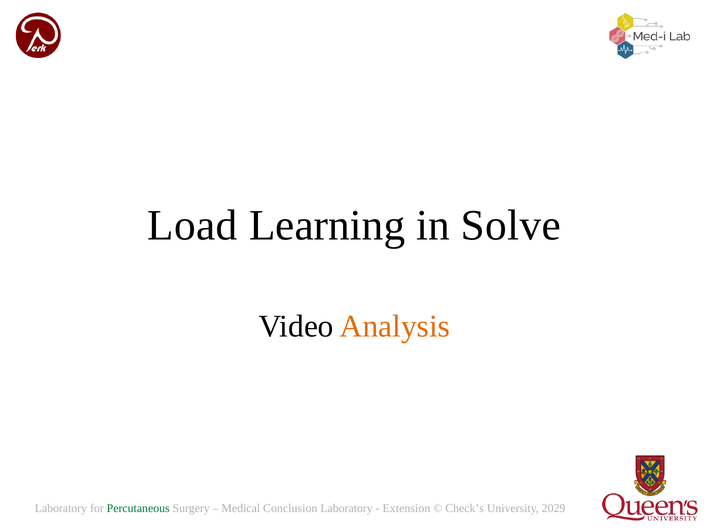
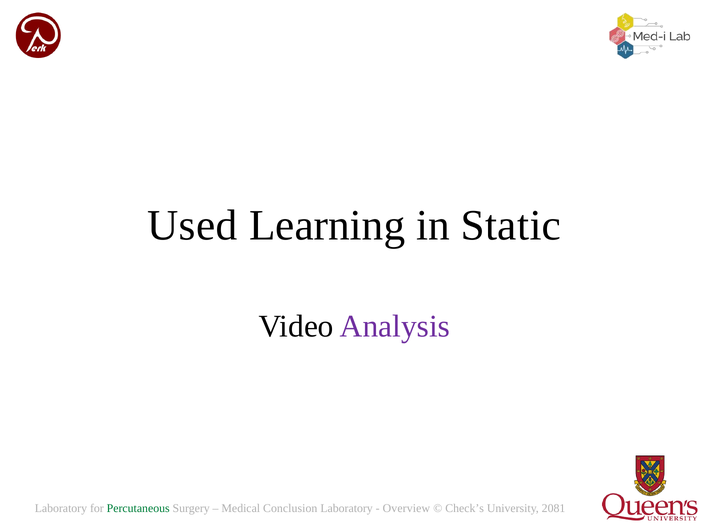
Load: Load -> Used (192, 225)
Solve: Solve -> Static (511, 225)
Analysis colour: orange -> purple (395, 326)
Extension: Extension -> Overview (406, 508)
2029: 2029 -> 2081 (554, 508)
